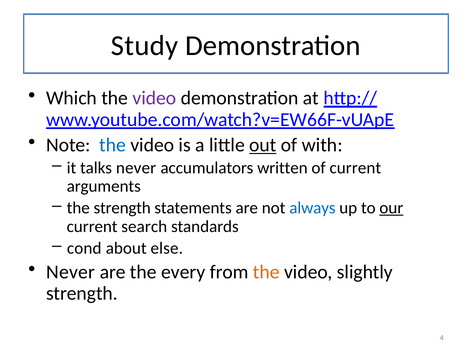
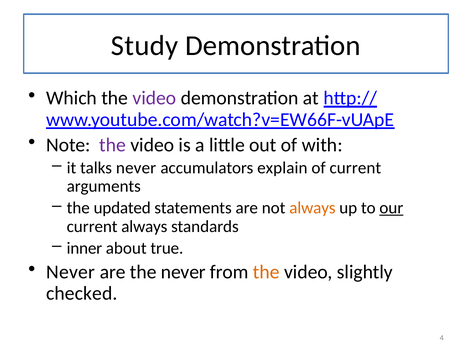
the colour: blue -> purple (113, 145)
out underline: present -> none (263, 145)
written: written -> explain (282, 168)
the strength: strength -> updated (122, 208)
always colour: blue -> orange (312, 208)
current search: search -> always (144, 226)
cond: cond -> inner (84, 248)
else: else -> true (167, 248)
the every: every -> never (183, 272)
strength: strength -> checked (82, 293)
